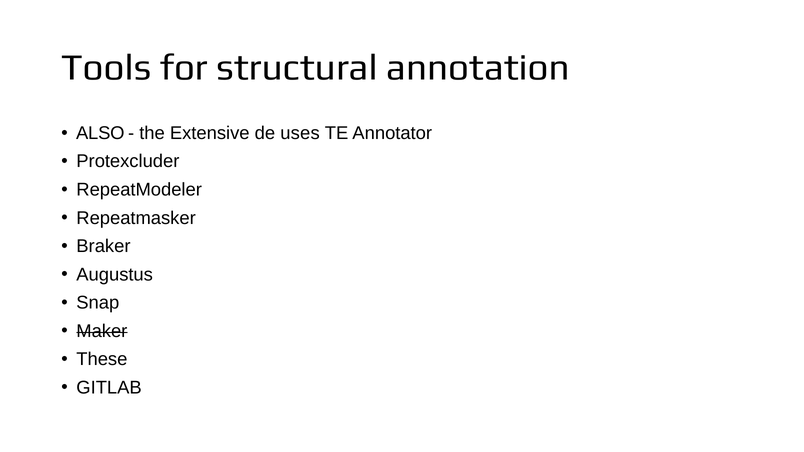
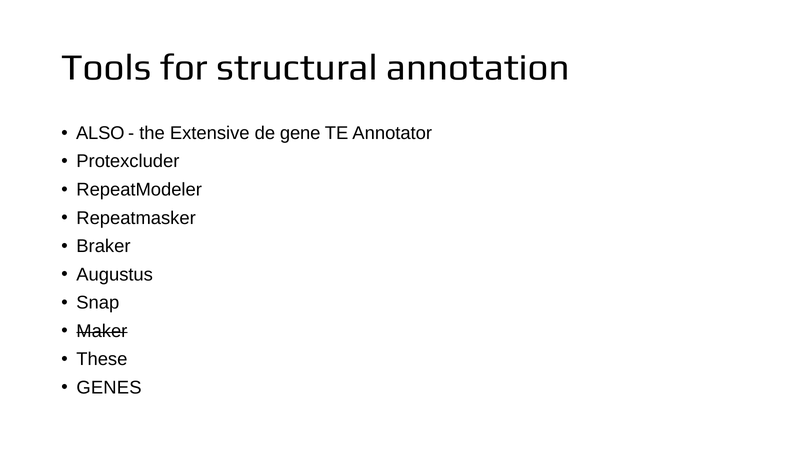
uses: uses -> gene (300, 133)
GITLAB: GITLAB -> GENES (109, 388)
